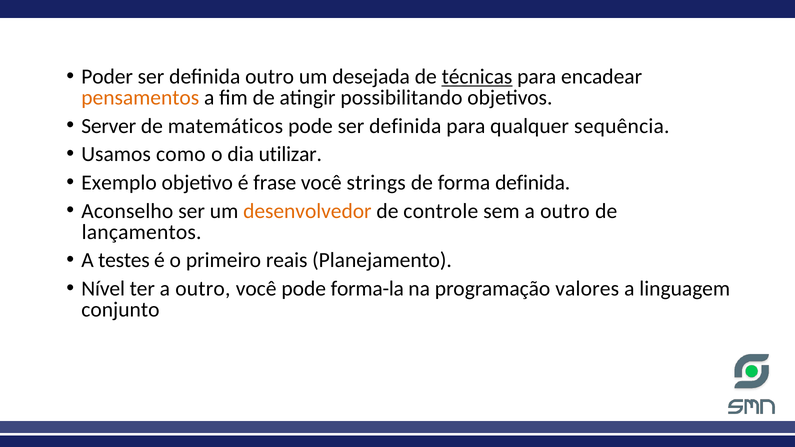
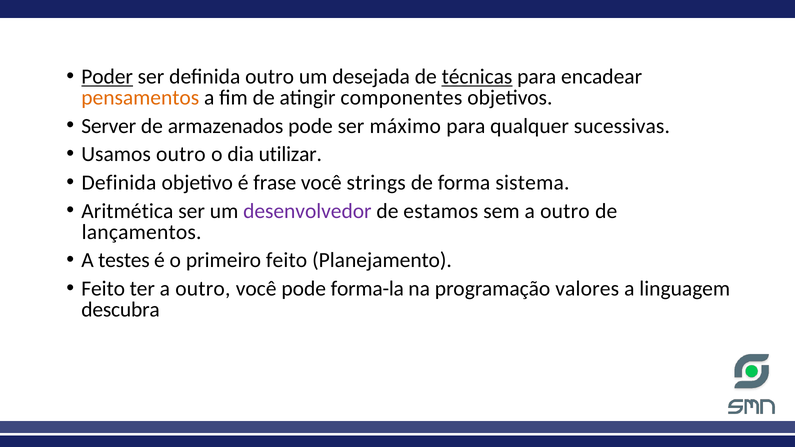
Poder underline: none -> present (107, 77)
possibilitando: possibilitando -> componentes (401, 98)
matemáticos: matemáticos -> armazenados (226, 126)
pode ser definida: definida -> máximo (405, 126)
sequência: sequência -> sucessivas (622, 126)
Usamos como: como -> outro (181, 154)
Exemplo: Exemplo -> Definida (119, 183)
forma definida: definida -> sistema (532, 183)
Aconselho: Aconselho -> Aritmética (127, 211)
desenvolvedor colour: orange -> purple (307, 211)
controle: controle -> estamos (441, 211)
primeiro reais: reais -> feito (287, 260)
Nível: Nível -> Feito (103, 289)
conjunto: conjunto -> descubra (121, 310)
